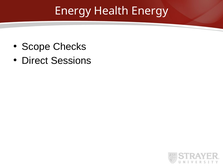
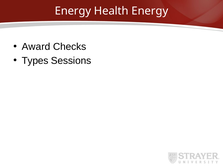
Scope: Scope -> Award (36, 47)
Direct: Direct -> Types (35, 61)
